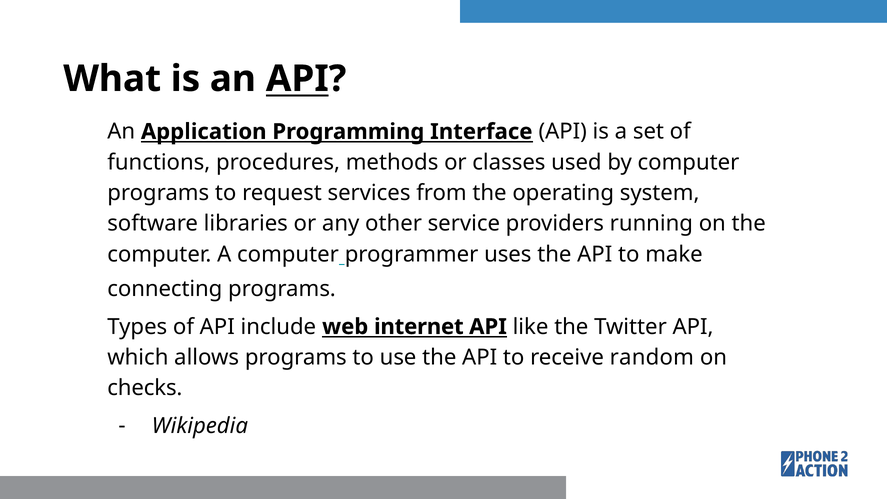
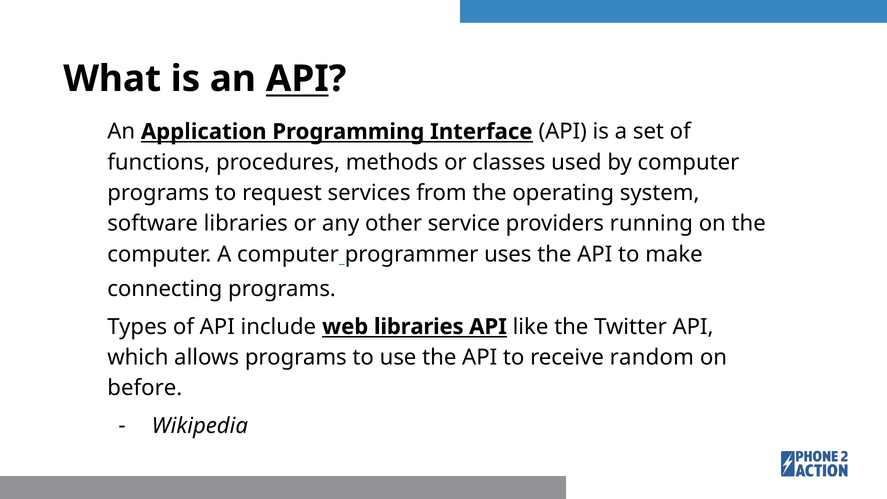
web internet: internet -> libraries (419, 327)
checks: checks -> before (145, 388)
